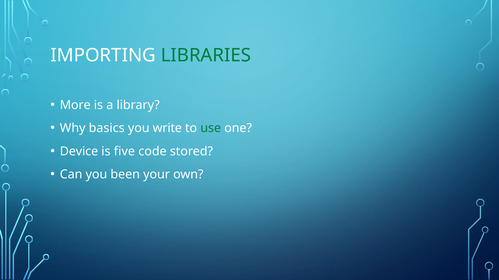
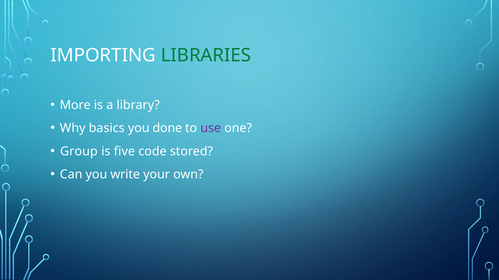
write: write -> done (167, 128)
use colour: green -> purple (211, 128)
Device: Device -> Group (79, 152)
been: been -> write (125, 175)
